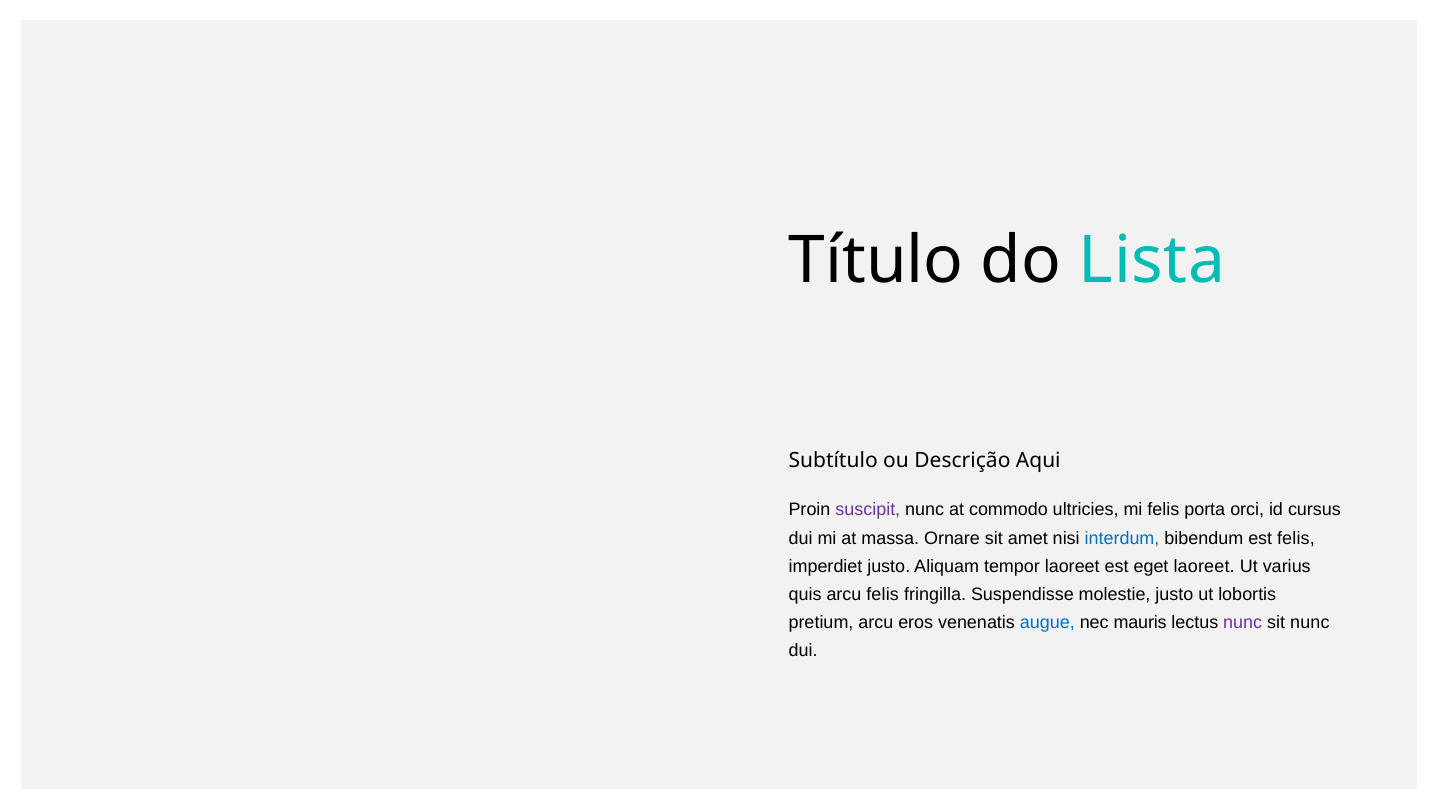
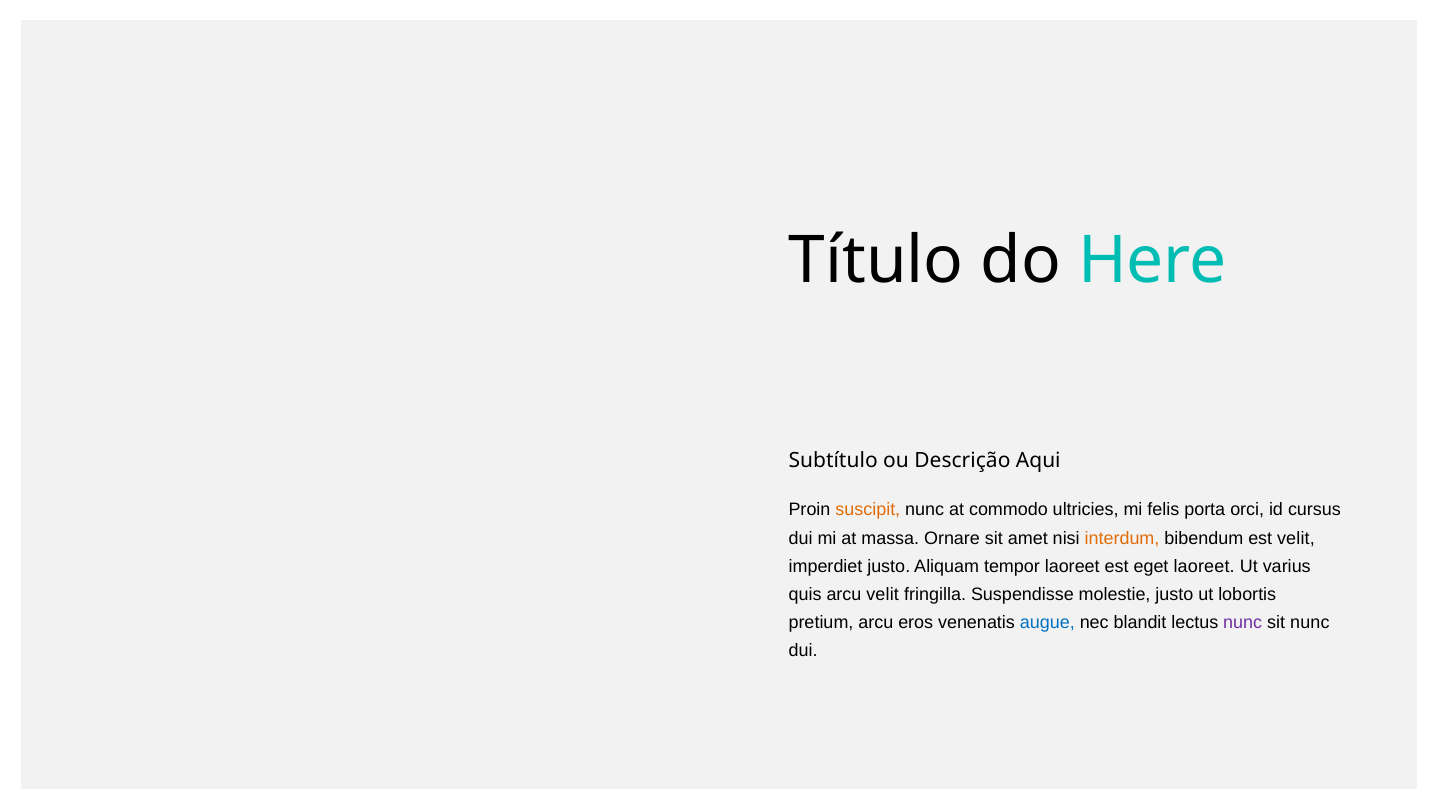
Lista: Lista -> Here (1153, 261)
suscipit colour: purple -> orange (868, 510)
interdum colour: blue -> orange (1122, 538)
est felis: felis -> velit (1296, 538)
arcu felis: felis -> velit (883, 594)
mauris: mauris -> blandit (1140, 622)
